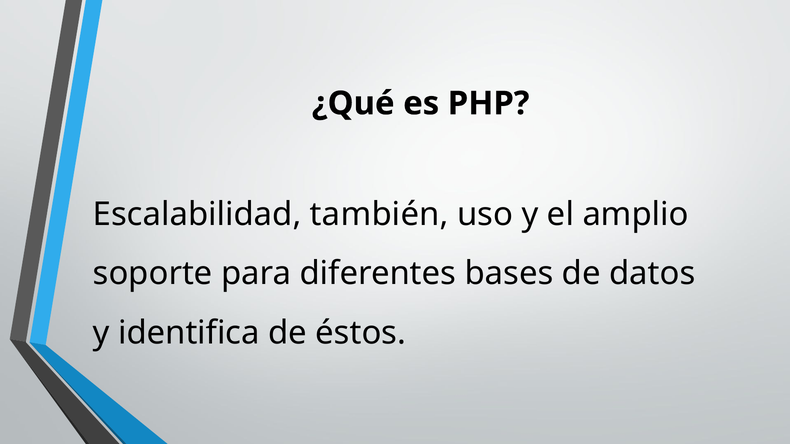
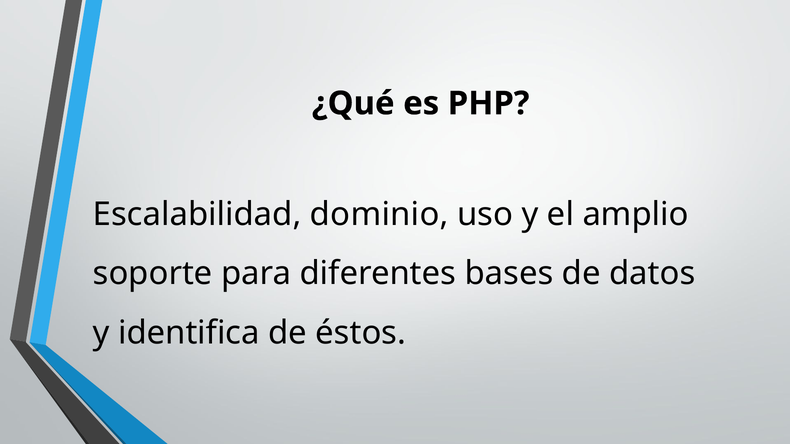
también: también -> dominio (379, 215)
